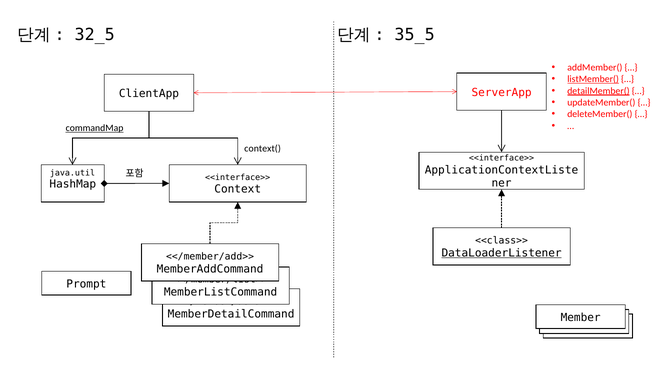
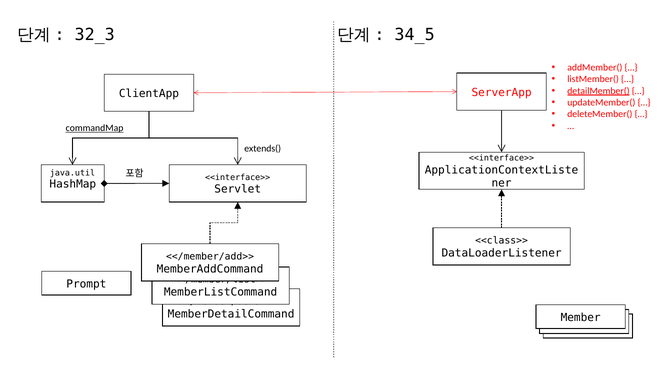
32_5: 32_5 -> 32_3 (95, 35)
35_5: 35_5 -> 34_5 (415, 35)
listMember( underline: present -> none (593, 79)
context(: context( -> extends( (263, 148)
Context: Context -> Servlet (238, 189)
DataLoaderListener underline: present -> none (502, 253)
